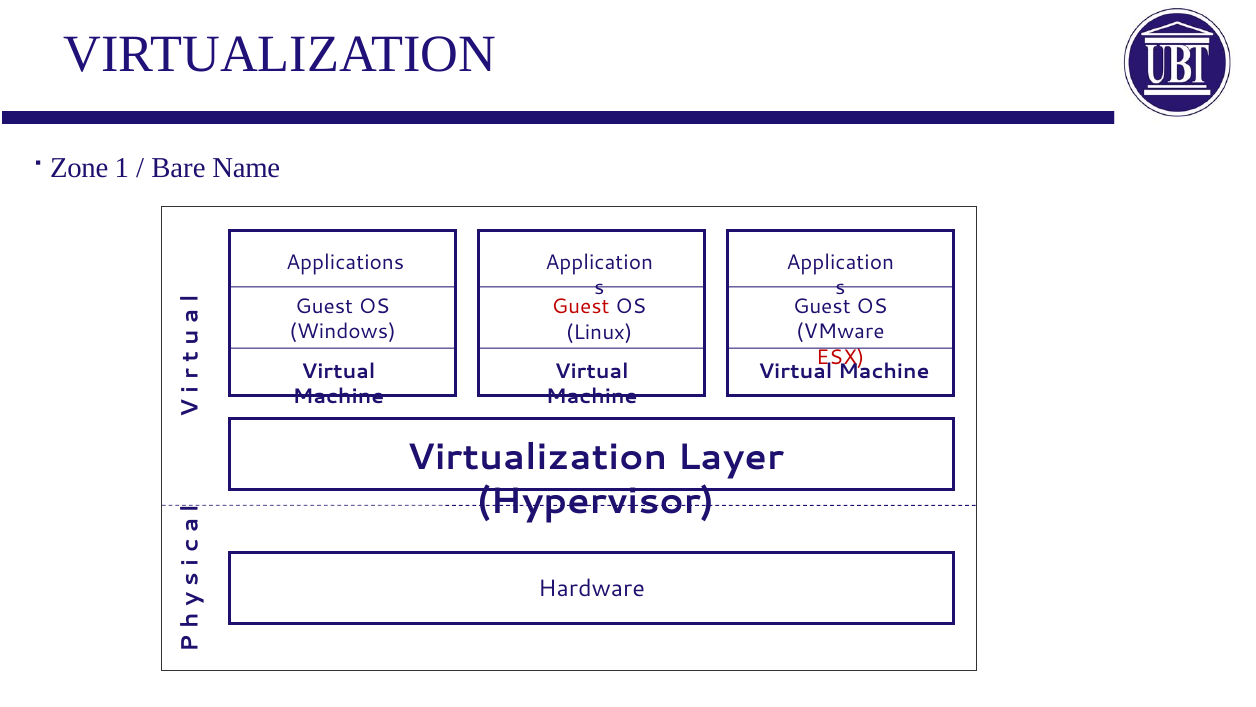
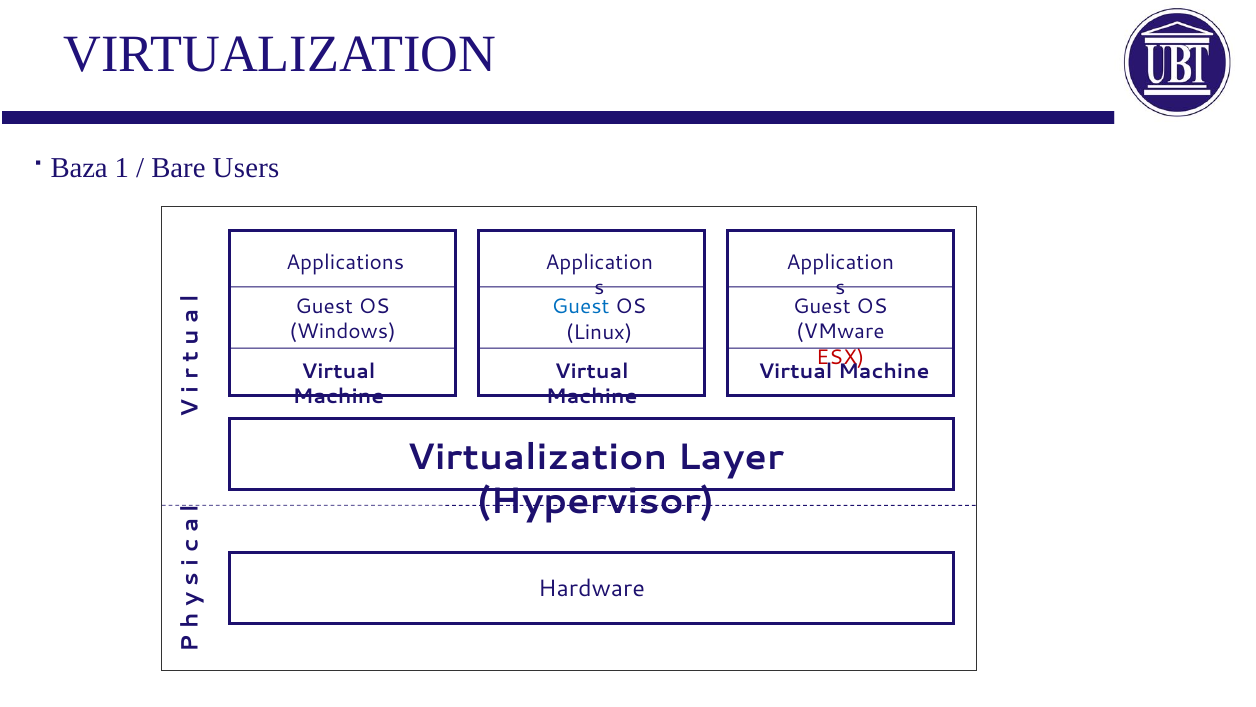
Zone: Zone -> Baza (79, 168)
Name: Name -> Users (246, 168)
Guest colour: red -> blue (581, 307)
